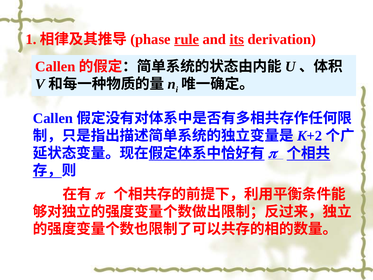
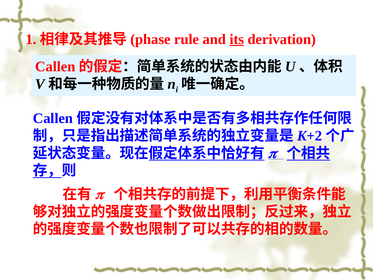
rule underline: present -> none (187, 39)
